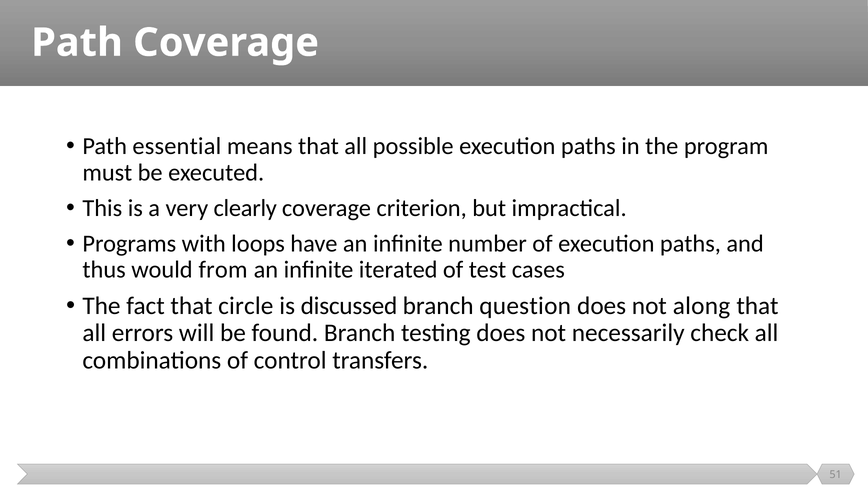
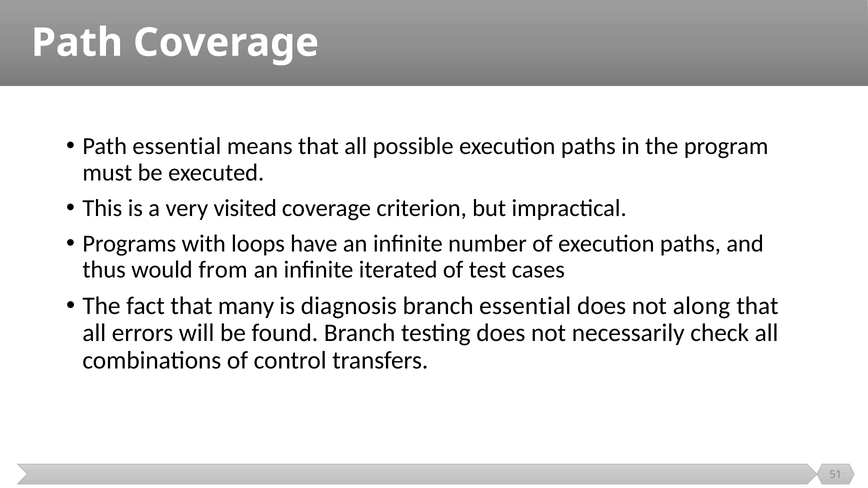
clearly: clearly -> visited (245, 208)
circle: circle -> many (246, 306)
discussed: discussed -> diagnosis (349, 306)
branch question: question -> essential (525, 306)
